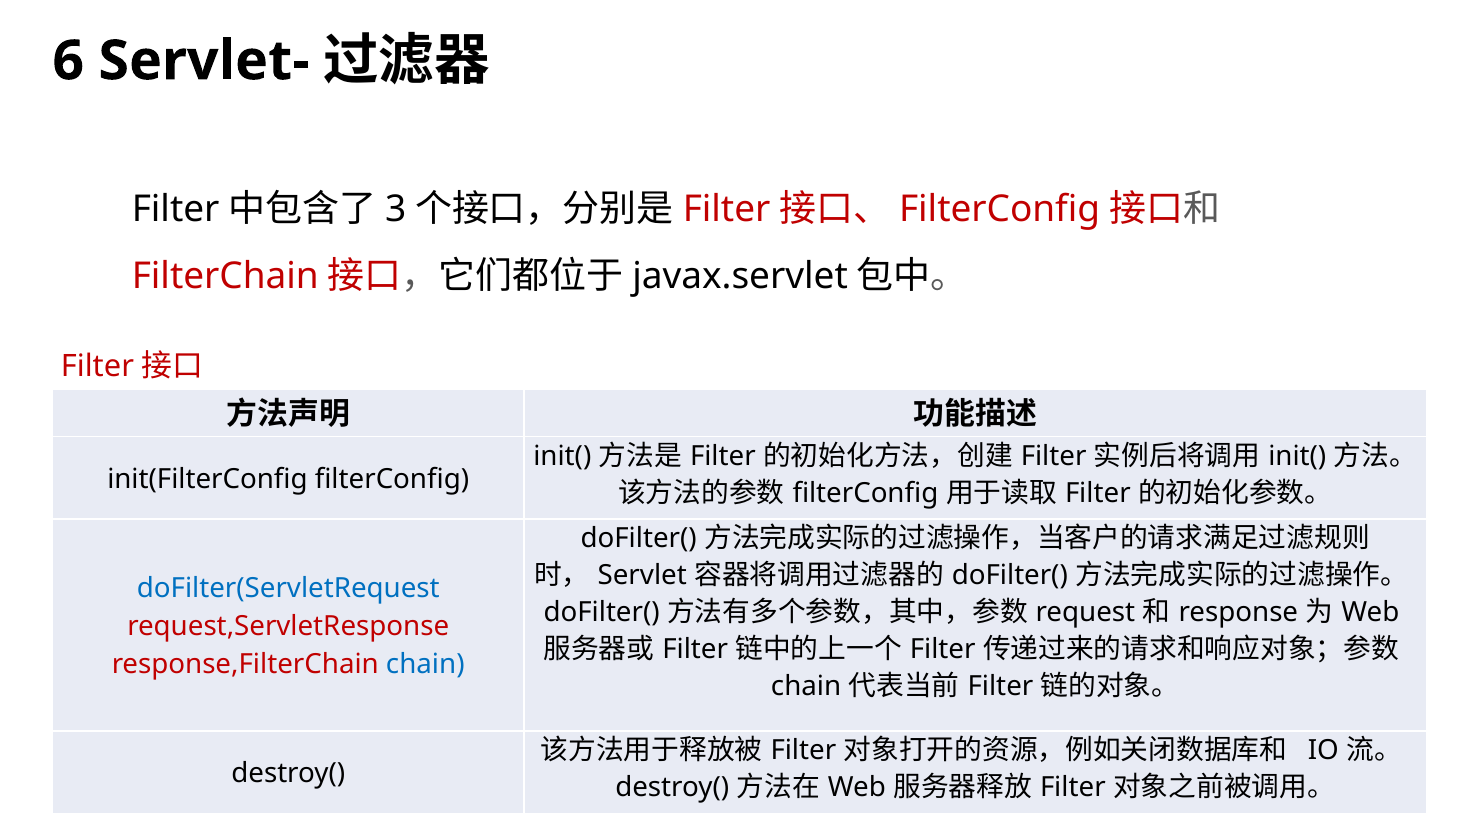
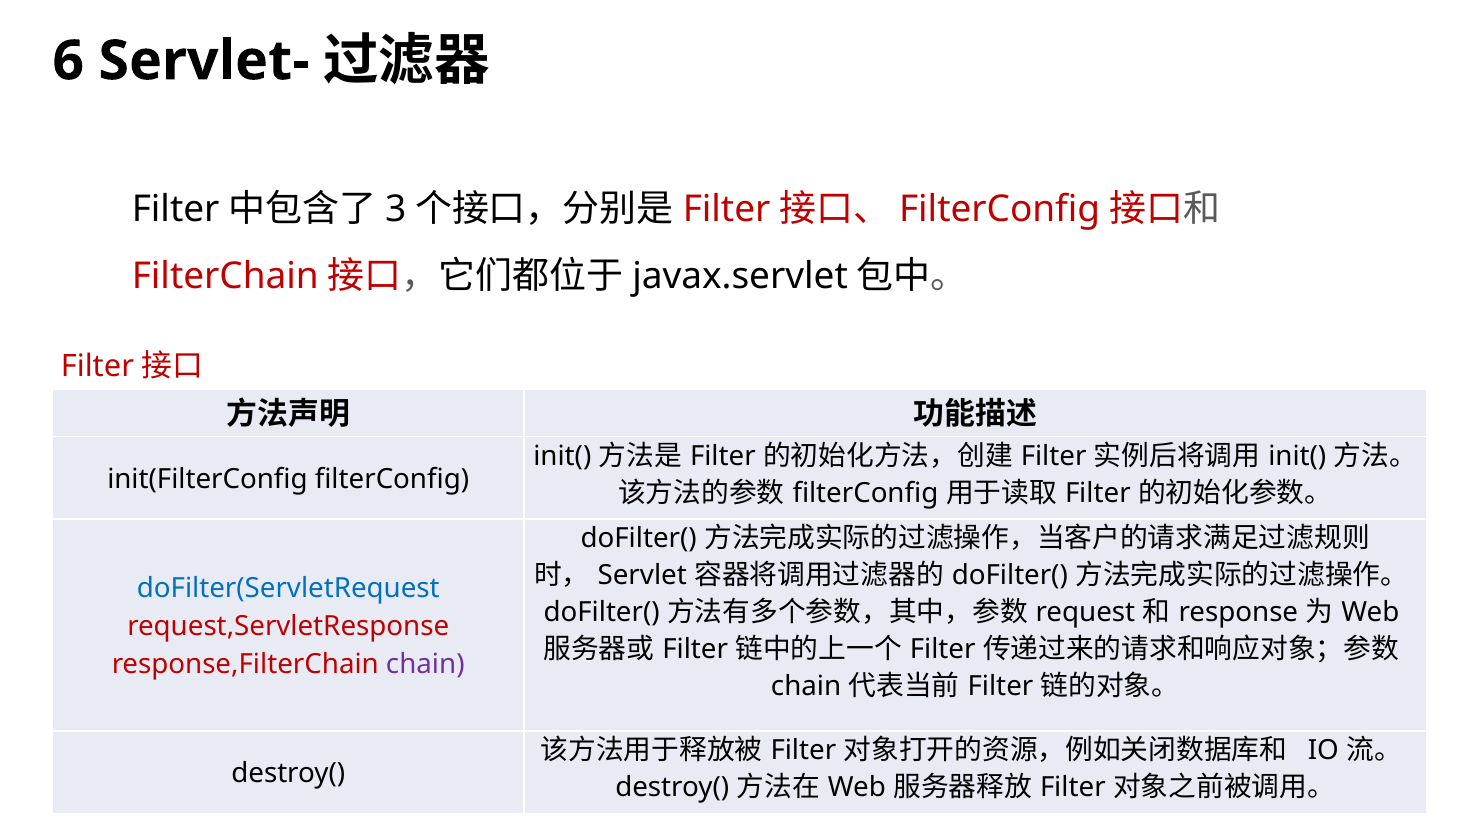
chain colour: blue -> purple (425, 664)
